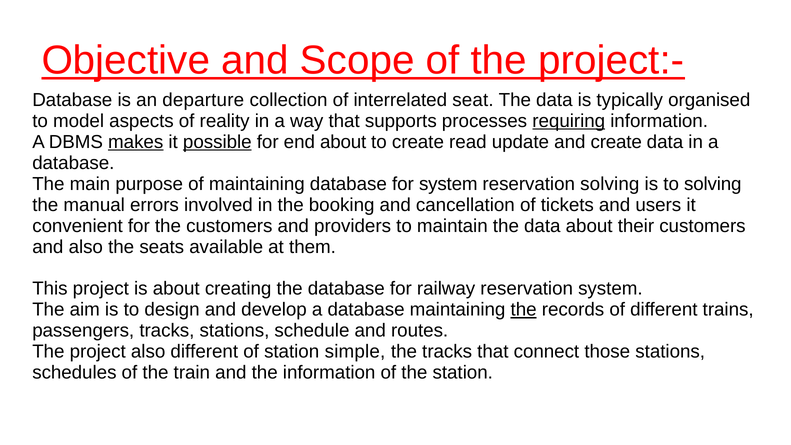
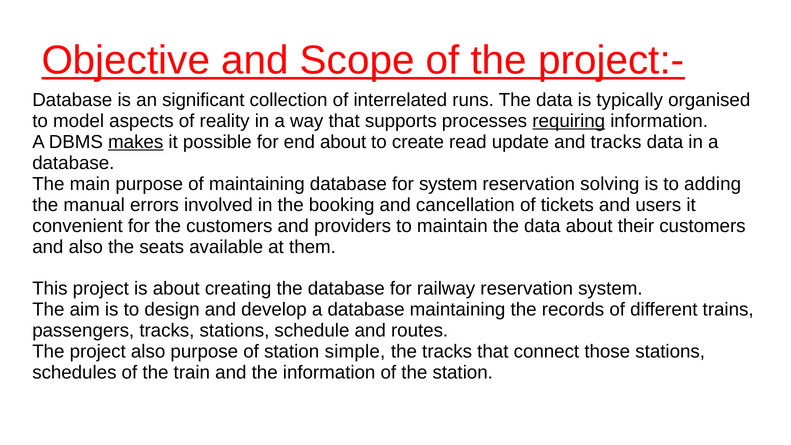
departure: departure -> significant (203, 100)
seat: seat -> runs (473, 100)
possible underline: present -> none (217, 142)
and create: create -> tracks (616, 142)
to solving: solving -> adding (713, 184)
the underline: present -> none (524, 310)
also different: different -> purpose (204, 352)
